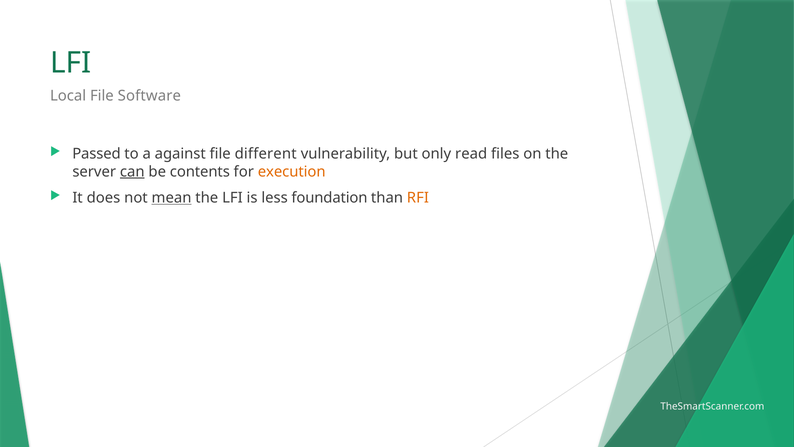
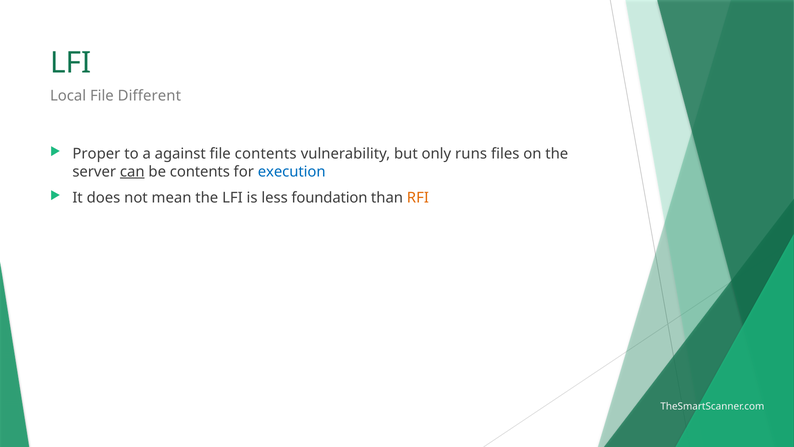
Software: Software -> Different (149, 96)
Passed: Passed -> Proper (96, 154)
file different: different -> contents (266, 154)
read: read -> runs (471, 154)
execution colour: orange -> blue (292, 172)
mean underline: present -> none (172, 198)
